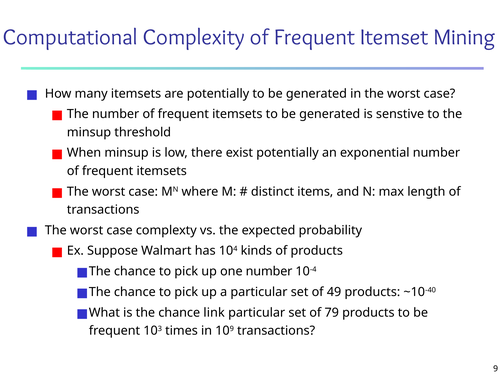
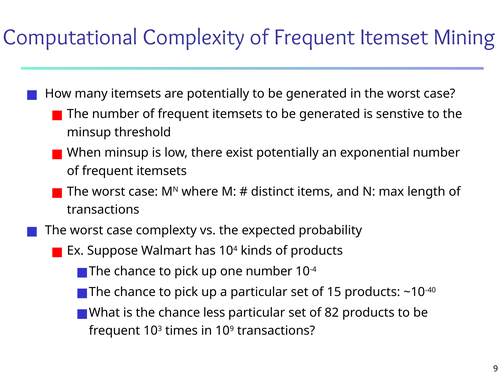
49: 49 -> 15 (334, 292)
link: link -> less (214, 313)
79: 79 -> 82 (332, 313)
